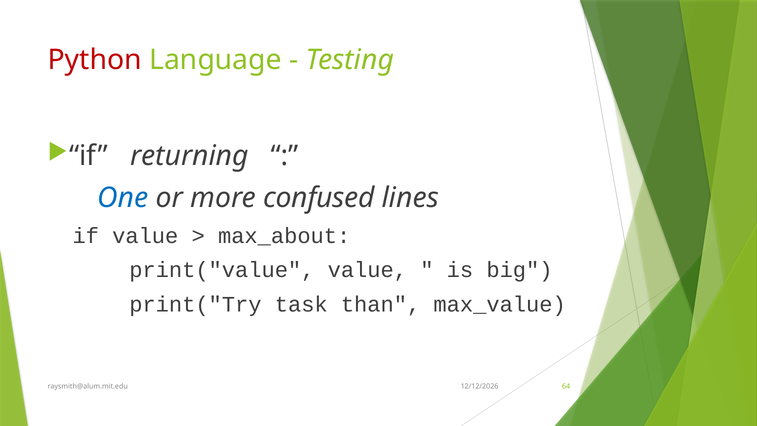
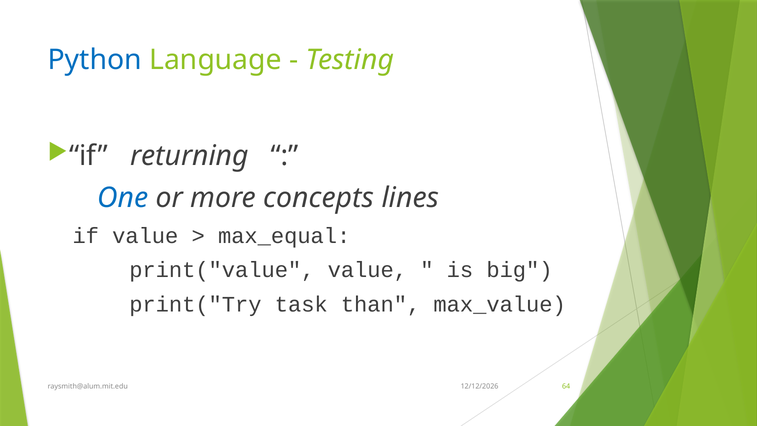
Python colour: red -> blue (95, 60)
confused: confused -> concepts (319, 198)
max_about: max_about -> max_equal (284, 236)
